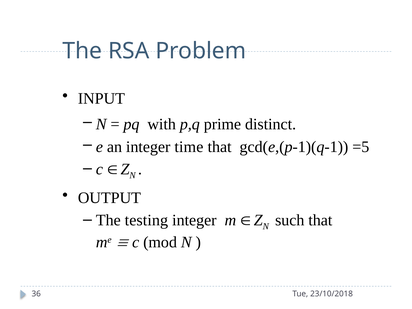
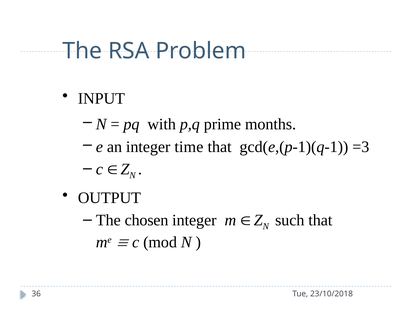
distinct: distinct -> months (271, 124)
=5: =5 -> =3 (361, 147)
testing: testing -> chosen (147, 220)
